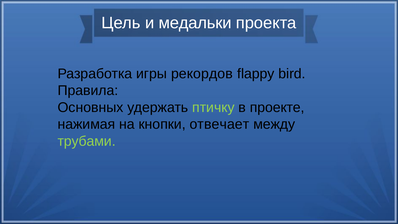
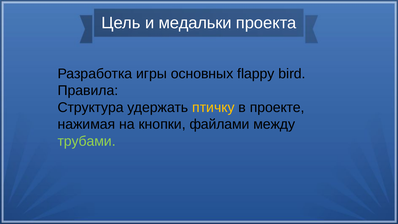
рекордов: рекордов -> основных (202, 74)
Основных: Основных -> Структура (91, 107)
птичку colour: light green -> yellow (213, 107)
отвечает: отвечает -> файлами (220, 124)
